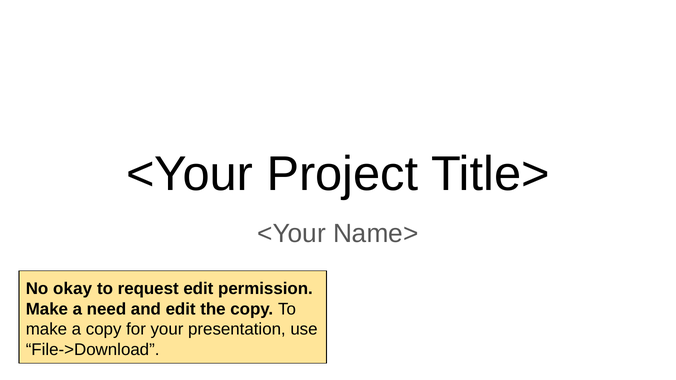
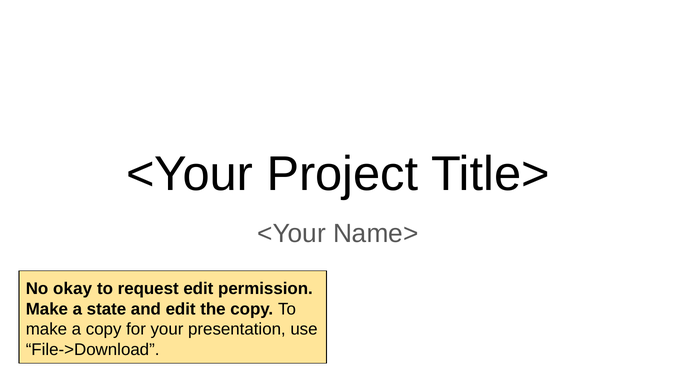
need: need -> state (106, 309)
